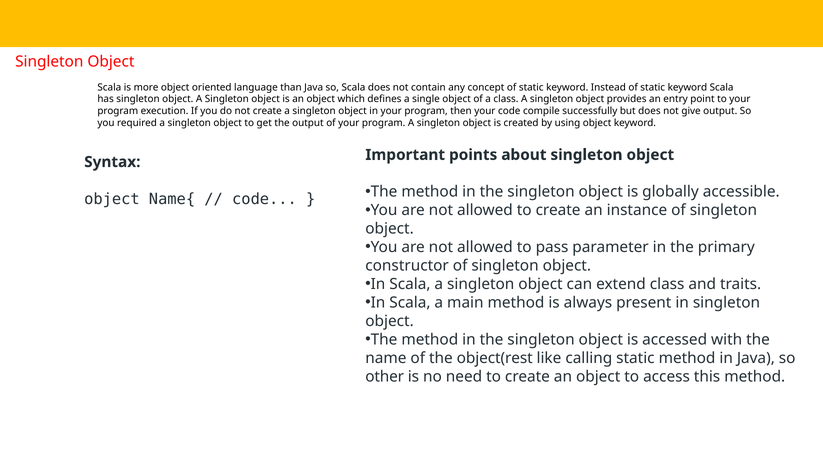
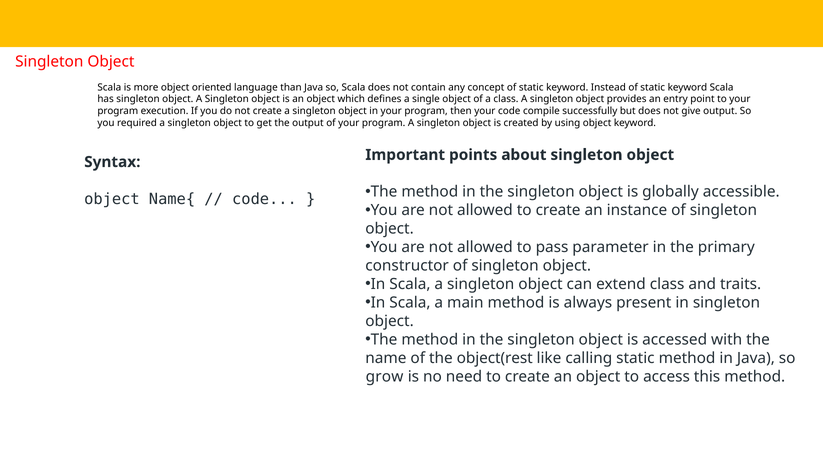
other: other -> grow (385, 377)
